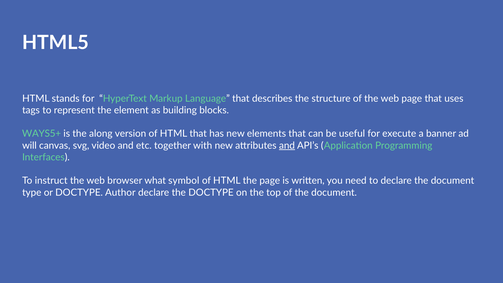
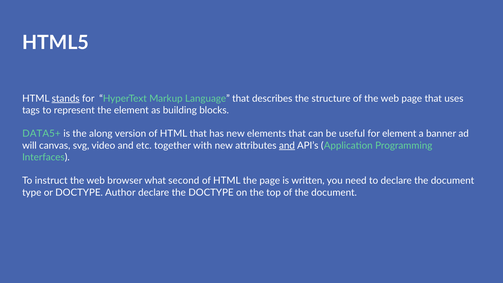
stands underline: none -> present (66, 98)
WAYS5+: WAYS5+ -> DATA5+ (41, 134)
for execute: execute -> element (399, 134)
symbol: symbol -> second (184, 181)
